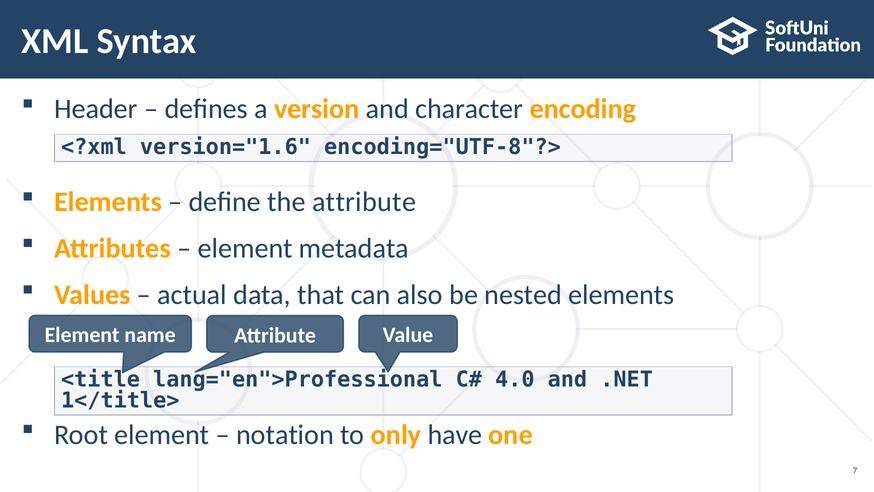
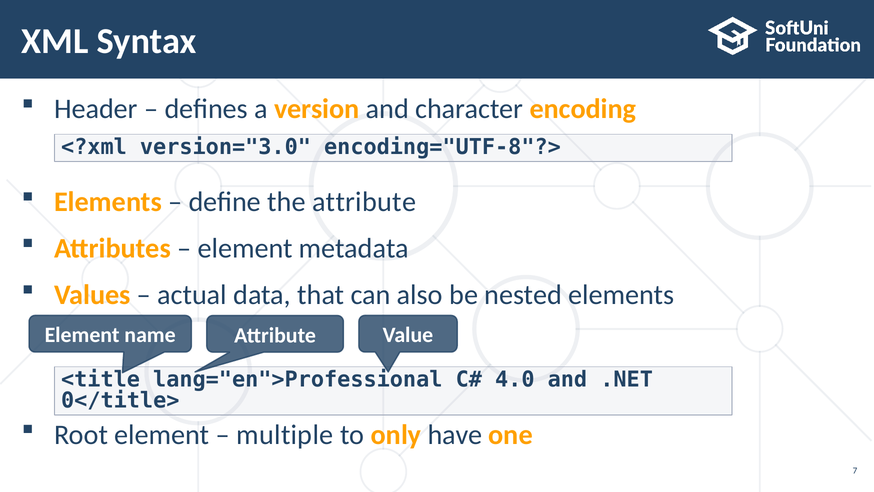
version="1.6: version="1.6 -> version="3.0 (225, 147)
1</title>: 1</title> -> 0</title> (120, 400)
notation: notation -> multiple (285, 434)
